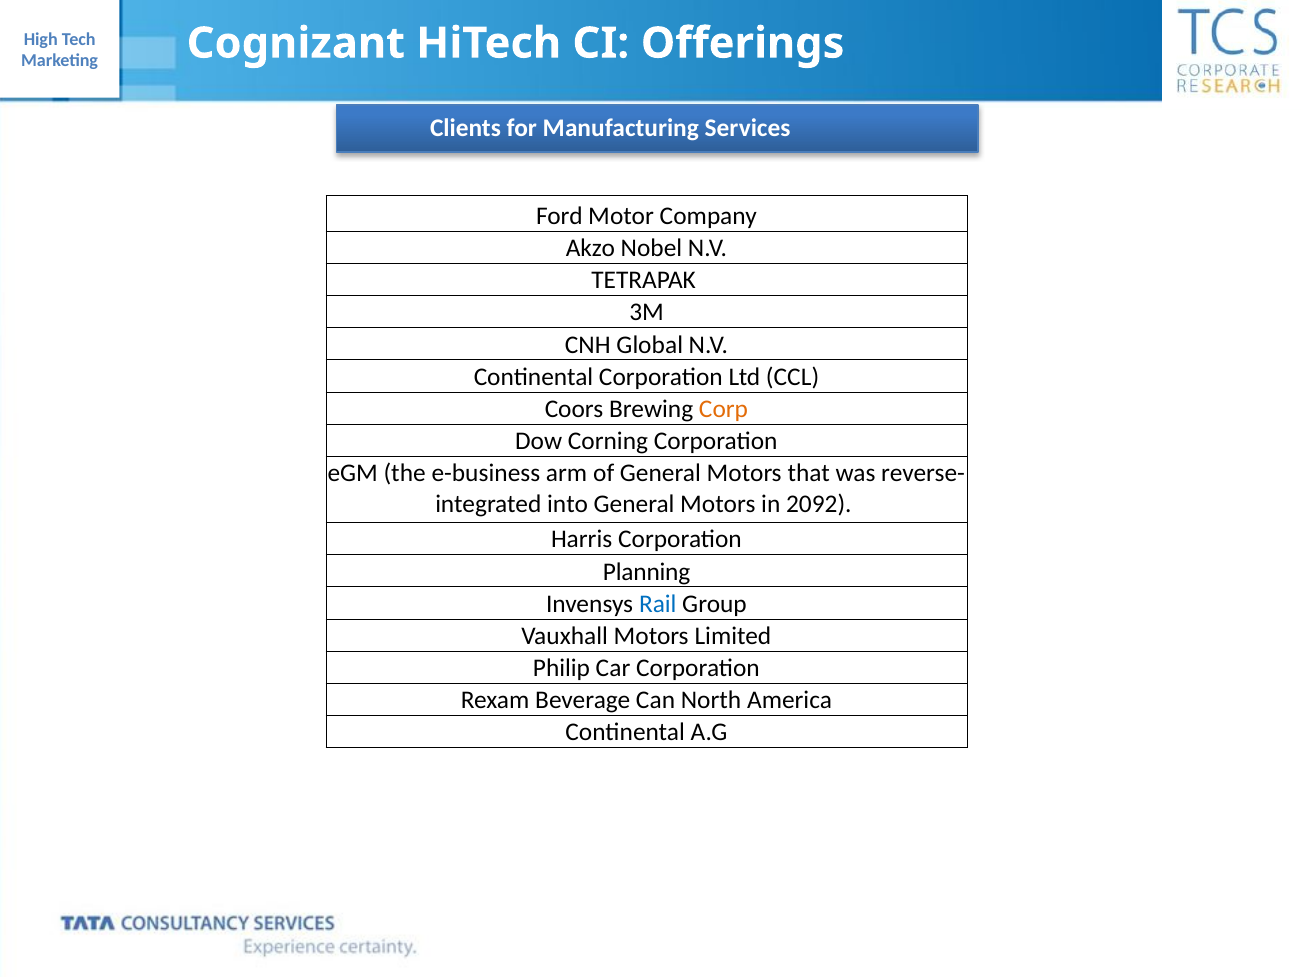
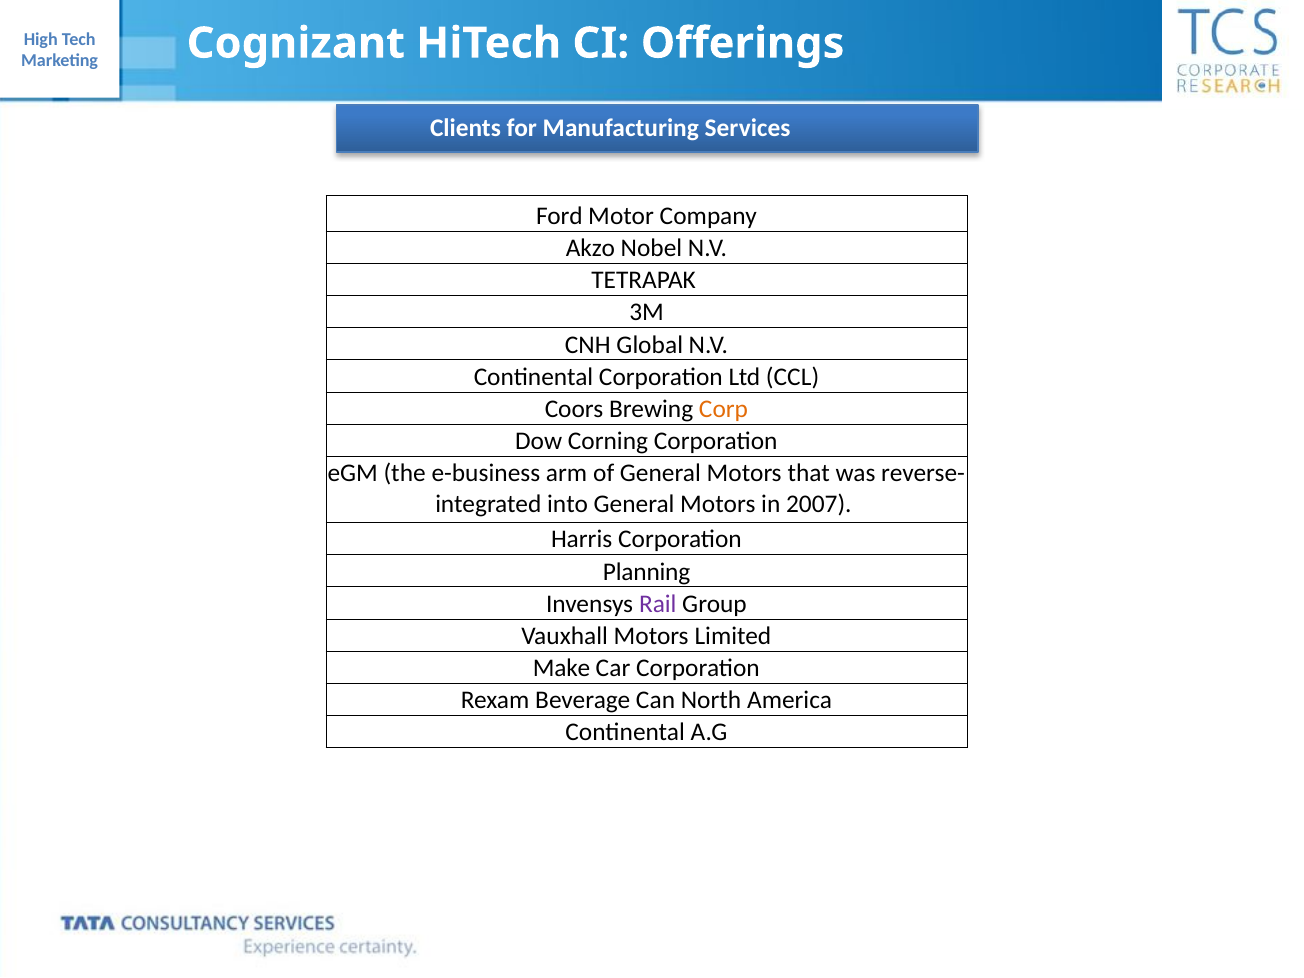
2092: 2092 -> 2007 (819, 504)
Rail colour: blue -> purple (658, 604)
Philip: Philip -> Make (562, 668)
